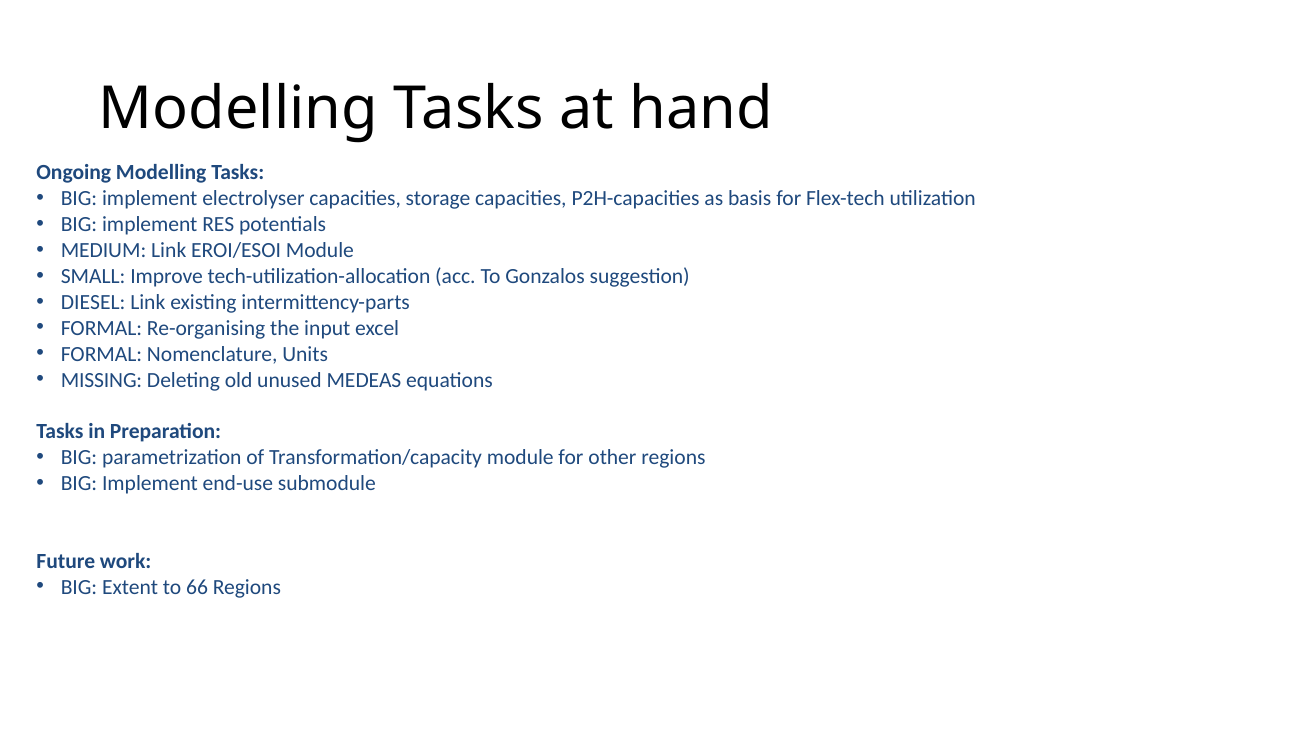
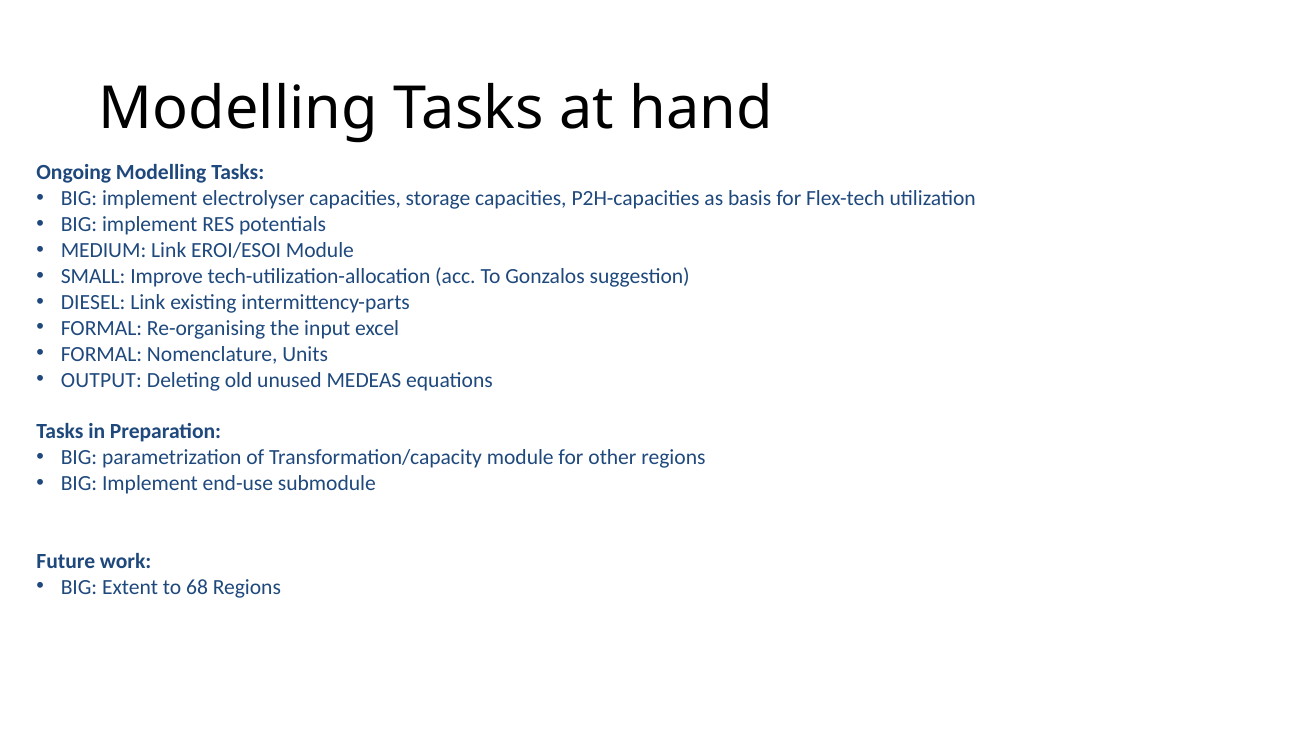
MISSING: MISSING -> OUTPUT (101, 380)
66: 66 -> 68 (197, 588)
